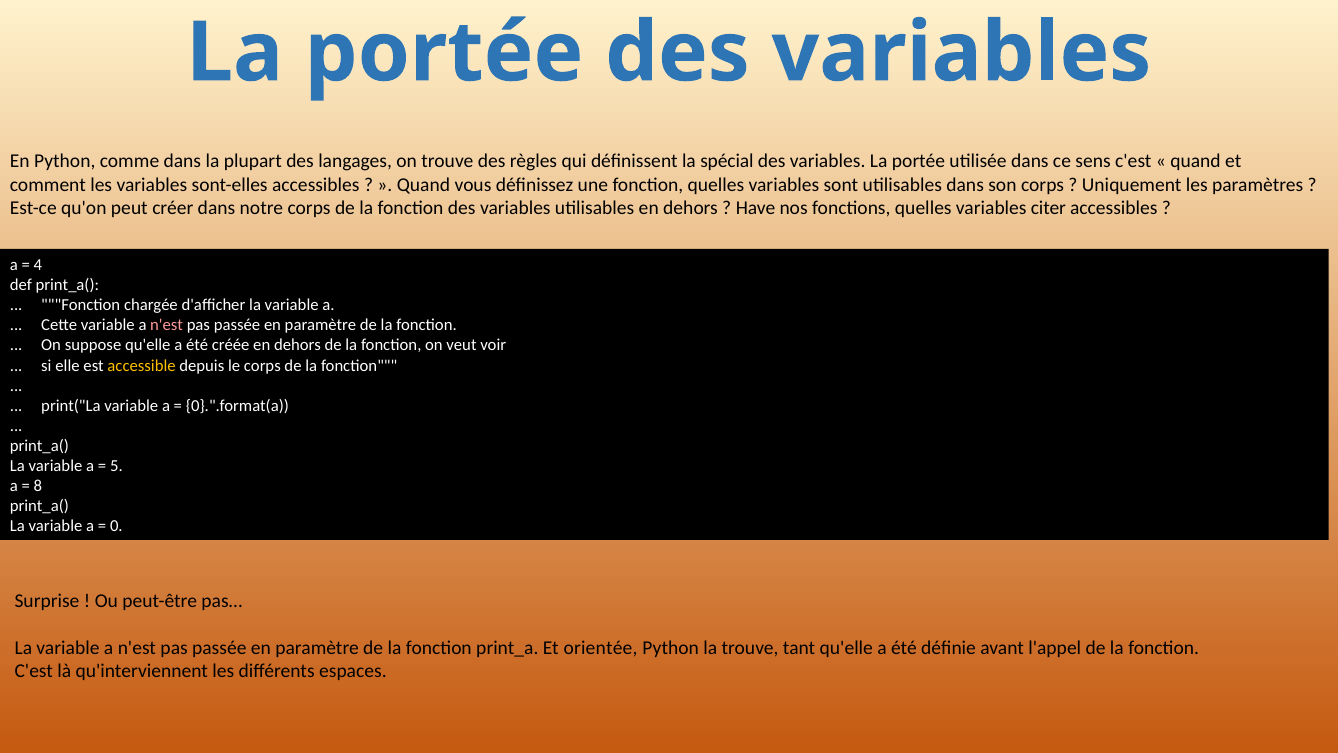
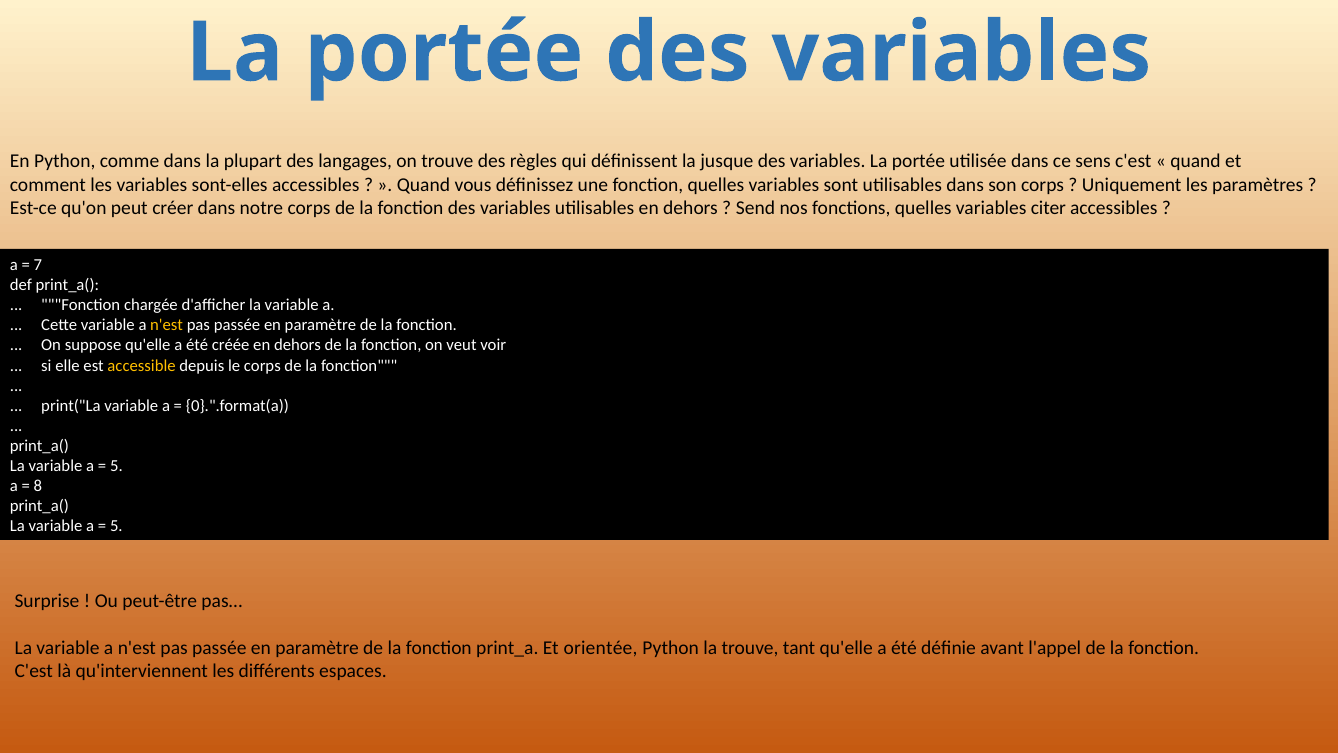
spécial: spécial -> jusque (727, 161)
Have: Have -> Send (755, 208)
4: 4 -> 7 (38, 265)
n'est colour: pink -> yellow (167, 325)
0: 0 -> 5 (116, 526)
